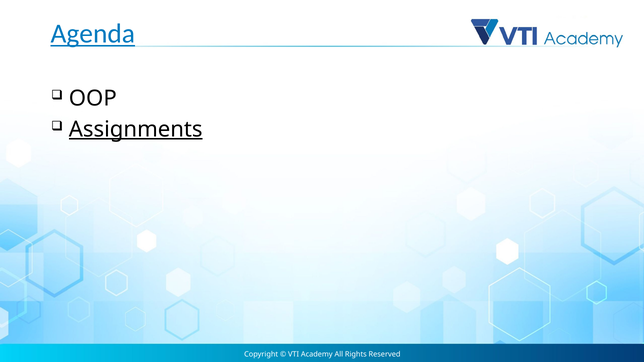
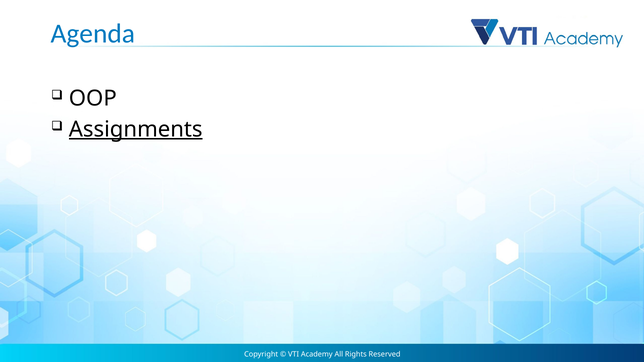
Agenda underline: present -> none (93, 34)
